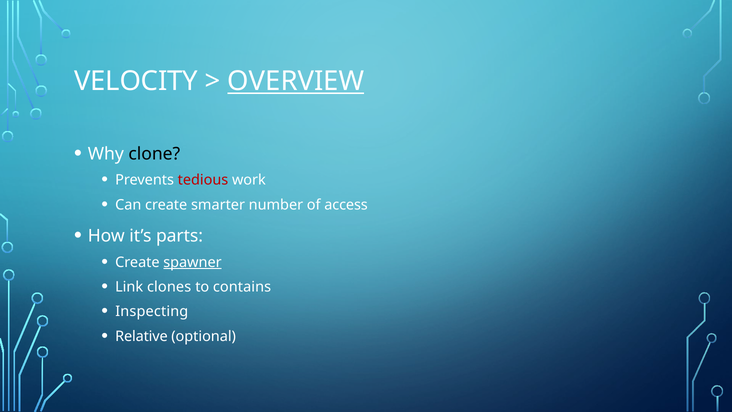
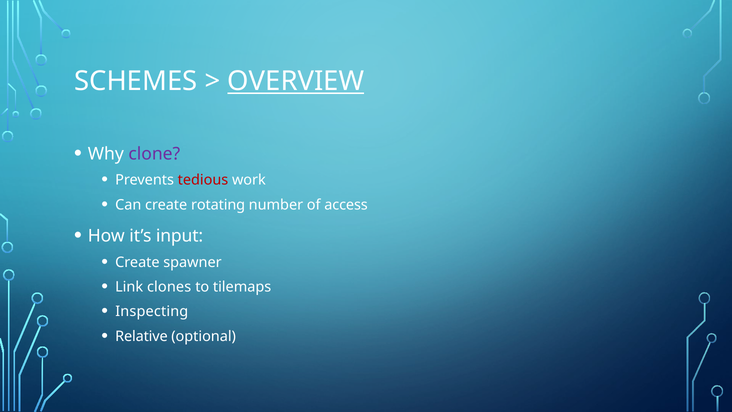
VELOCITY: VELOCITY -> SCHEMES (136, 81)
clone colour: black -> purple (154, 154)
smarter: smarter -> rotating (218, 205)
parts: parts -> input (180, 236)
spawner underline: present -> none (192, 262)
contains: contains -> tilemaps (242, 287)
